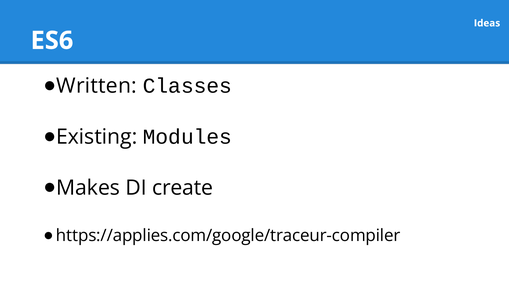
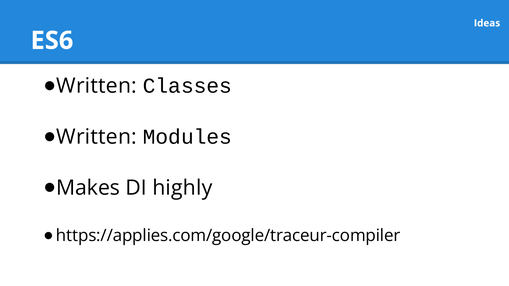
Existing: Existing -> Written (97, 137)
create: create -> highly (182, 188)
